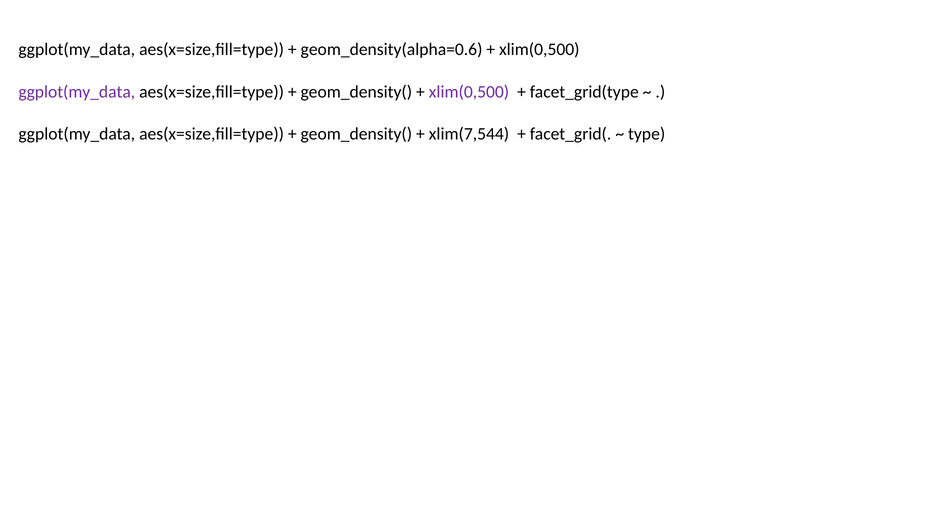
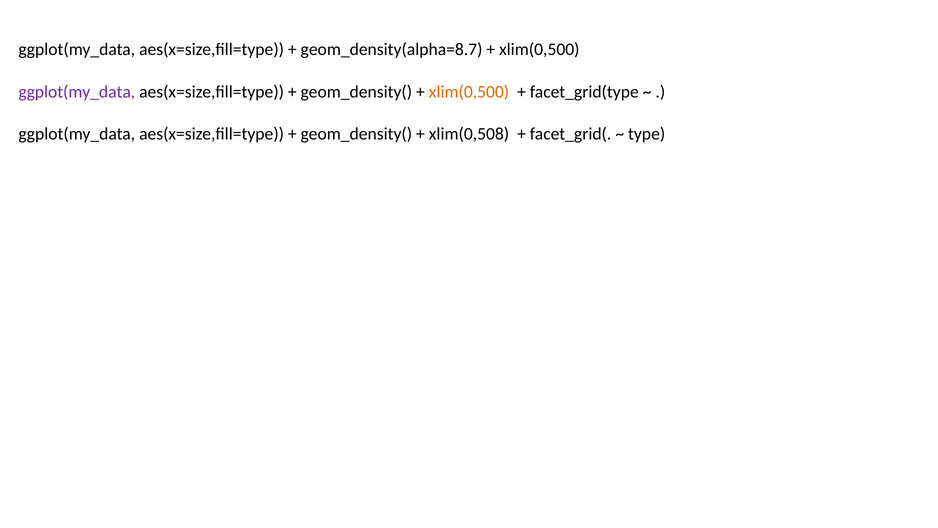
geom_density(alpha=0.6: geom_density(alpha=0.6 -> geom_density(alpha=8.7 (392, 50)
xlim(0,500 colour: purple -> orange (469, 92)
xlim(7,544: xlim(7,544 -> xlim(0,508 (469, 134)
